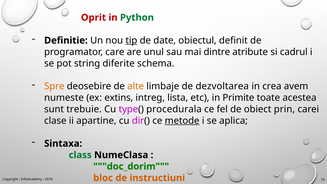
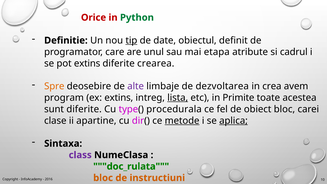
Oprit: Oprit -> Orice (94, 18)
dintre: dintre -> etapa (217, 52)
pot string: string -> extins (87, 63)
schema: schema -> crearea (156, 63)
alte colour: orange -> purple (136, 86)
numeste: numeste -> program (64, 98)
lista underline: none -> present (178, 98)
sunt trebuie: trebuie -> diferite (84, 109)
obiect prin: prin -> bloc (284, 109)
aplica underline: none -> present (234, 121)
class colour: green -> purple (80, 155)
doc_dorim: doc_dorim -> doc_rulata (131, 166)
